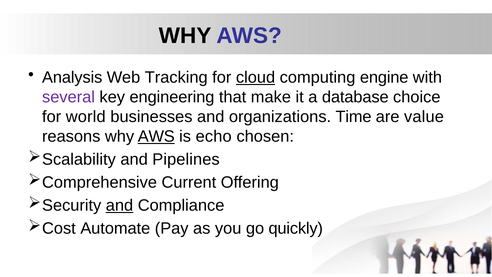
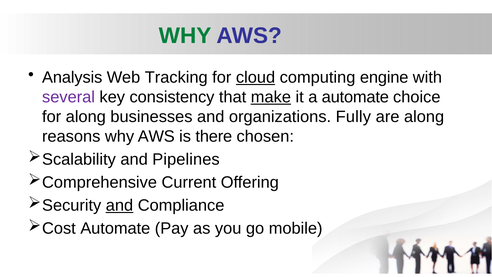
WHY colour: black -> green (185, 36)
engineering: engineering -> consistency (172, 97)
make underline: none -> present (271, 97)
a database: database -> automate (355, 97)
for world: world -> along (86, 117)
Time: Time -> Fully (353, 117)
are value: value -> along (424, 117)
AWS underline: present -> none (156, 136)
echo: echo -> there (214, 136)
quickly: quickly -> mobile (296, 228)
